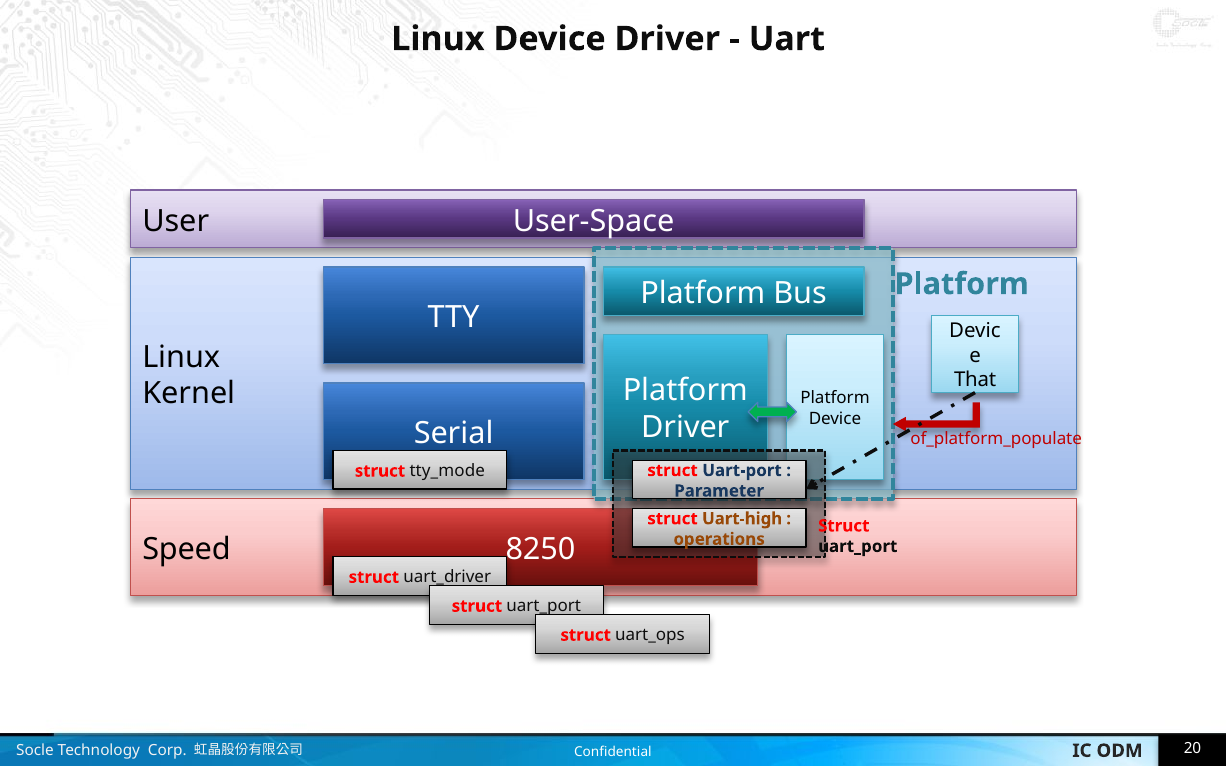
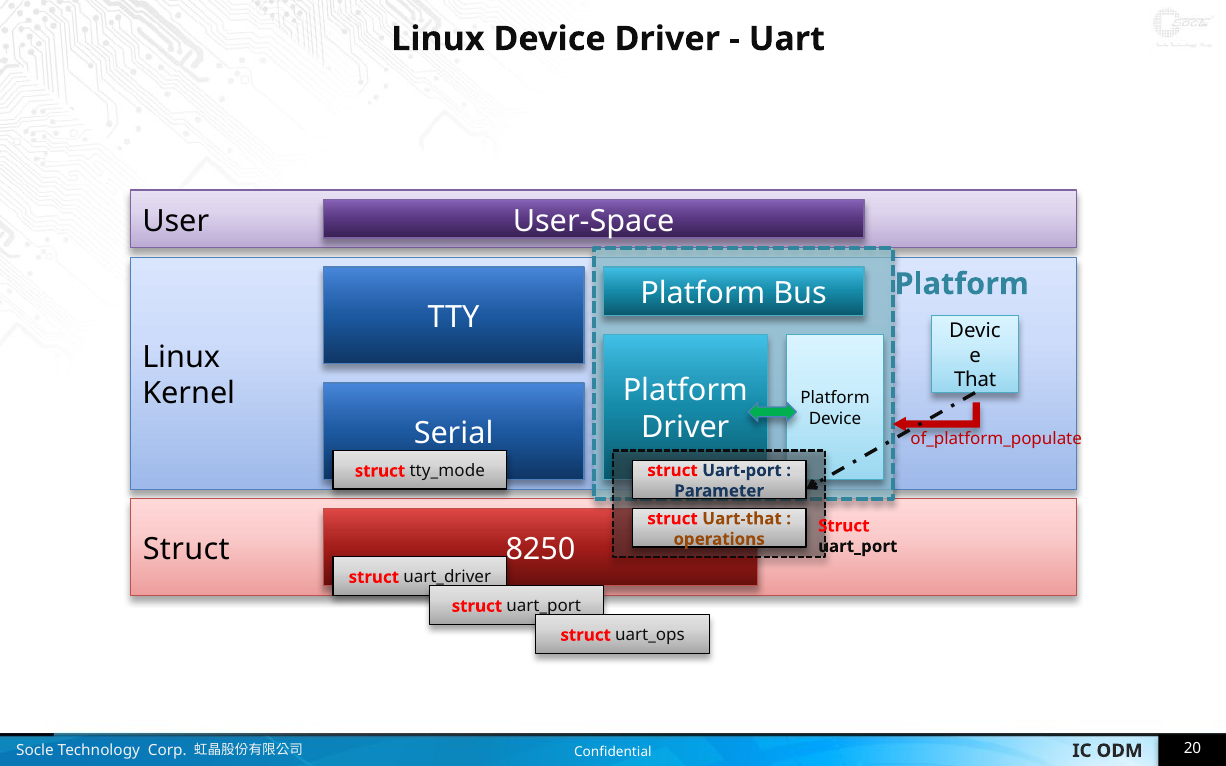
Uart-high: Uart-high -> Uart-that (742, 519)
Speed: Speed -> Struct (186, 549)
